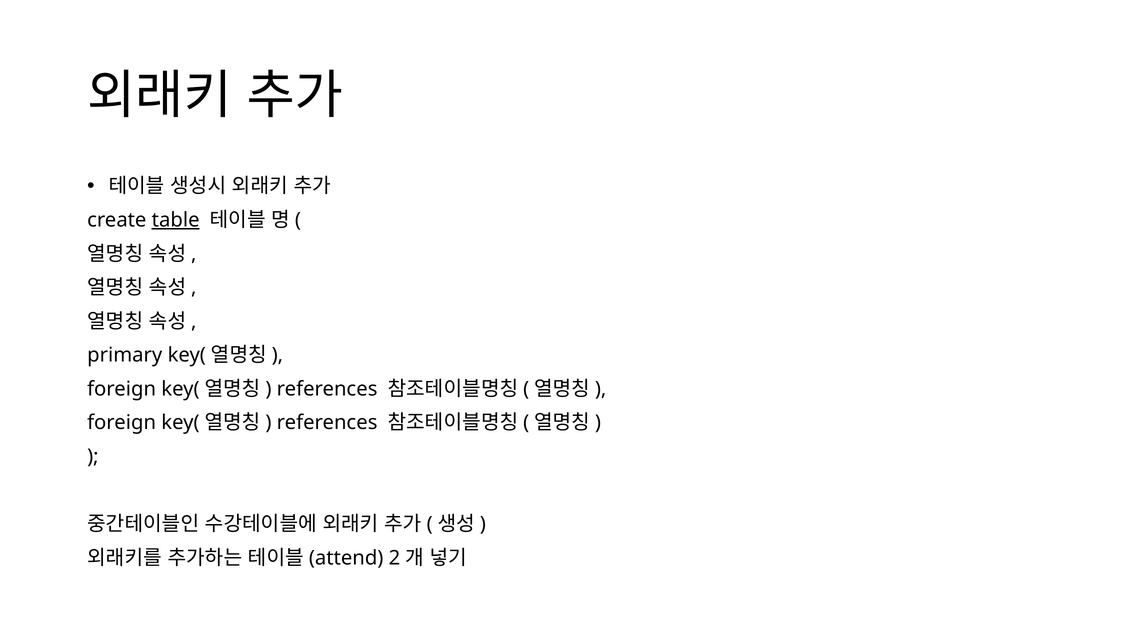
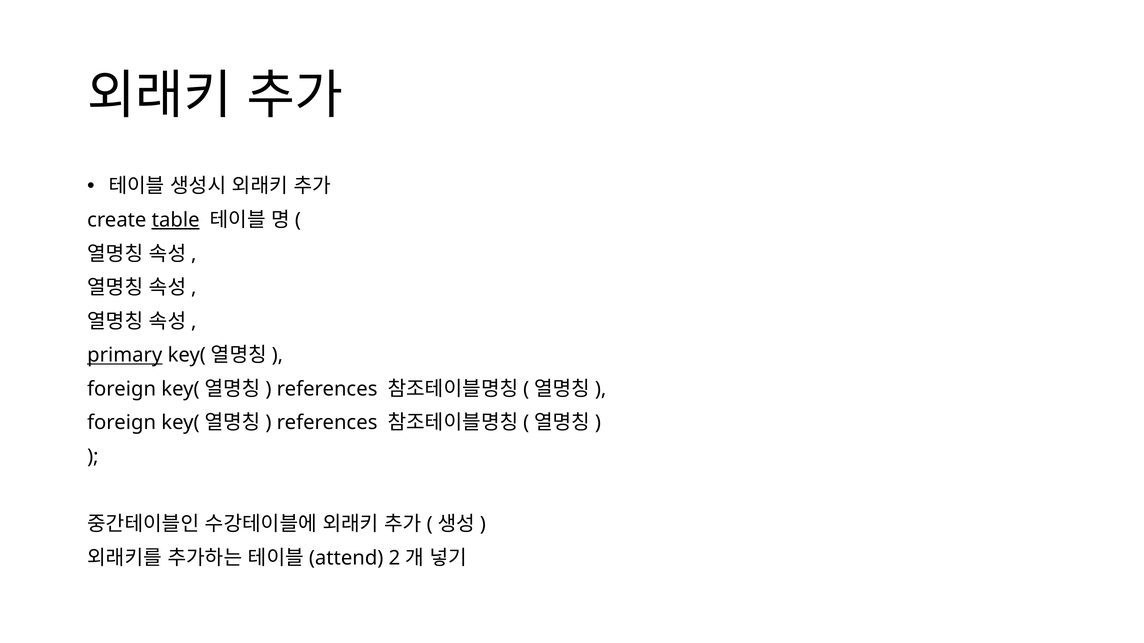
primary underline: none -> present (125, 355)
